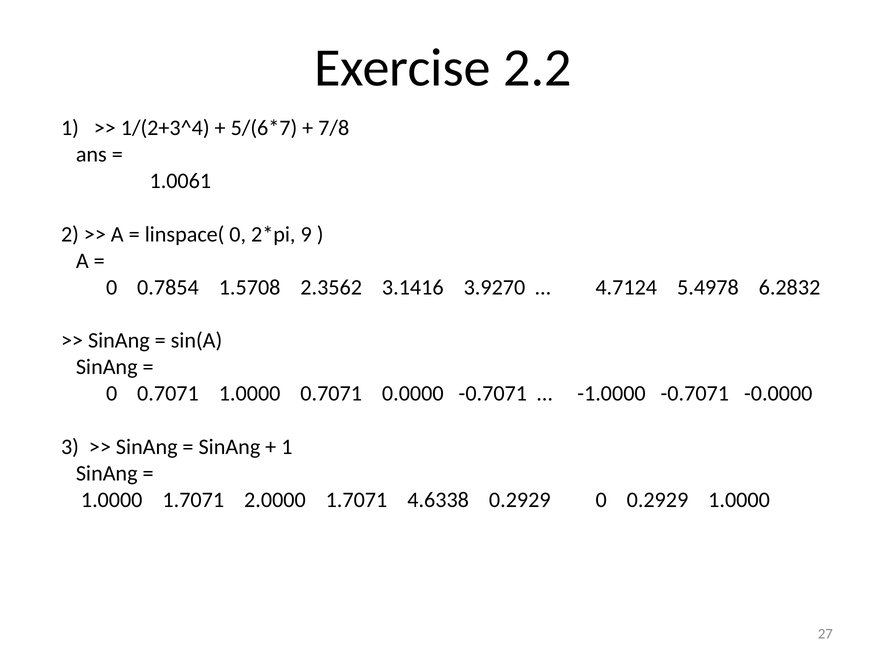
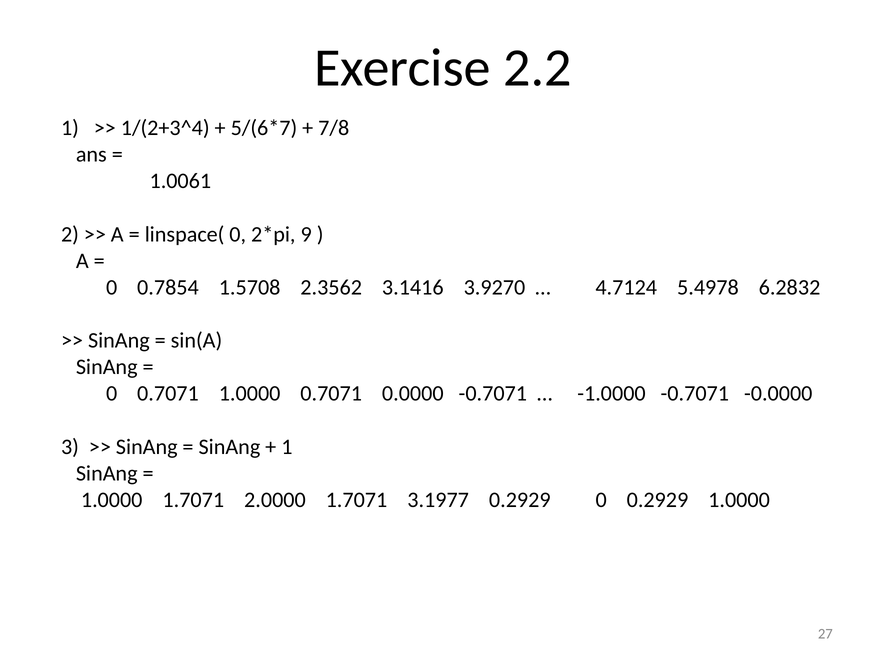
4.6338: 4.6338 -> 3.1977 (438, 500)
